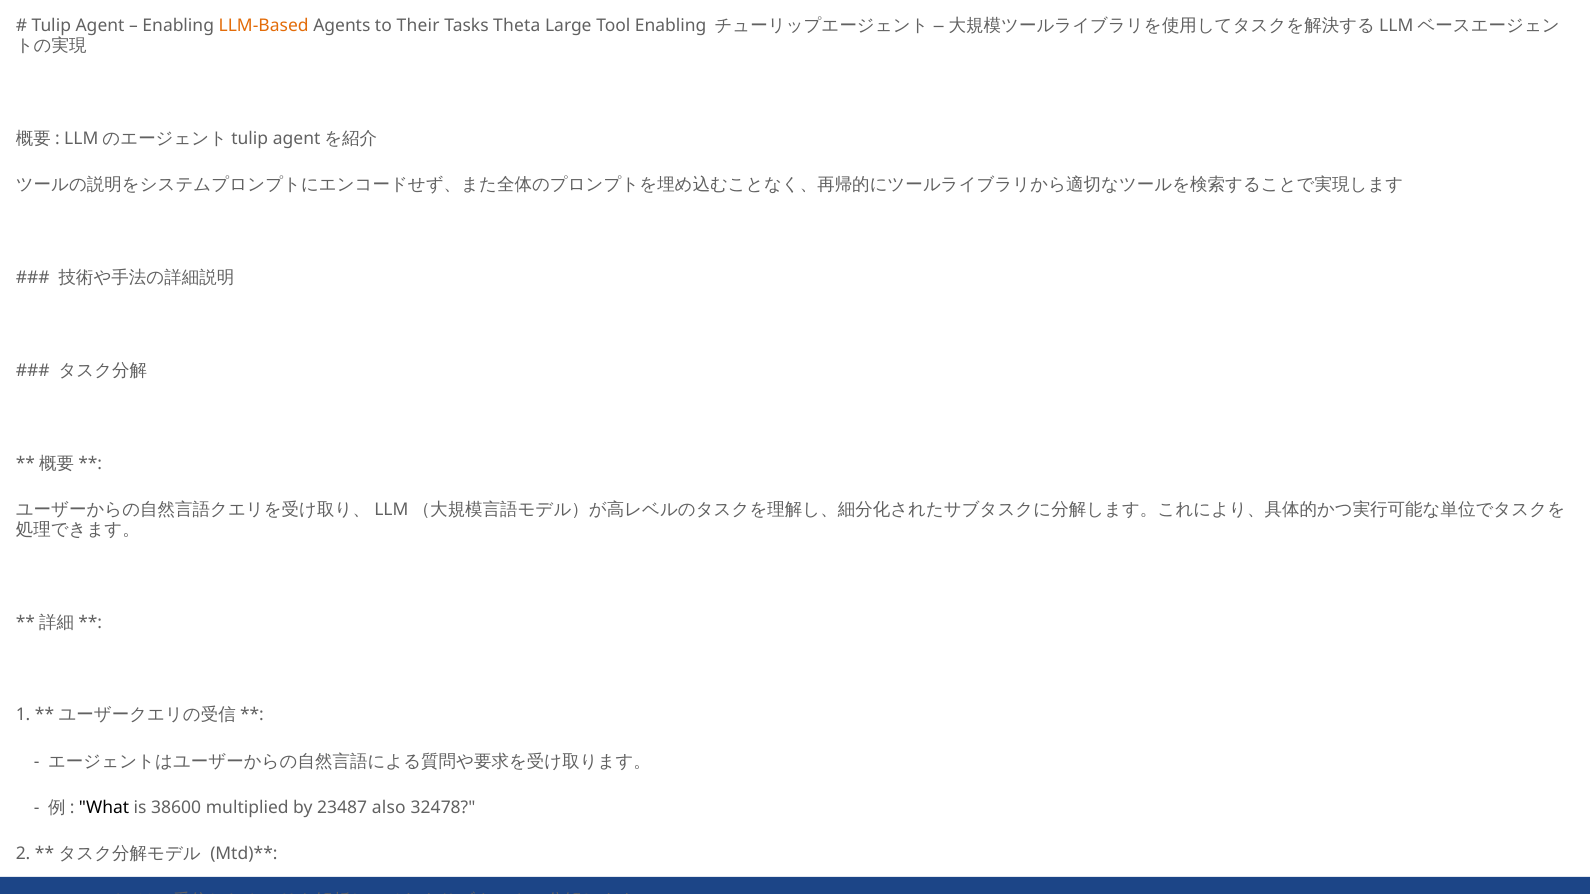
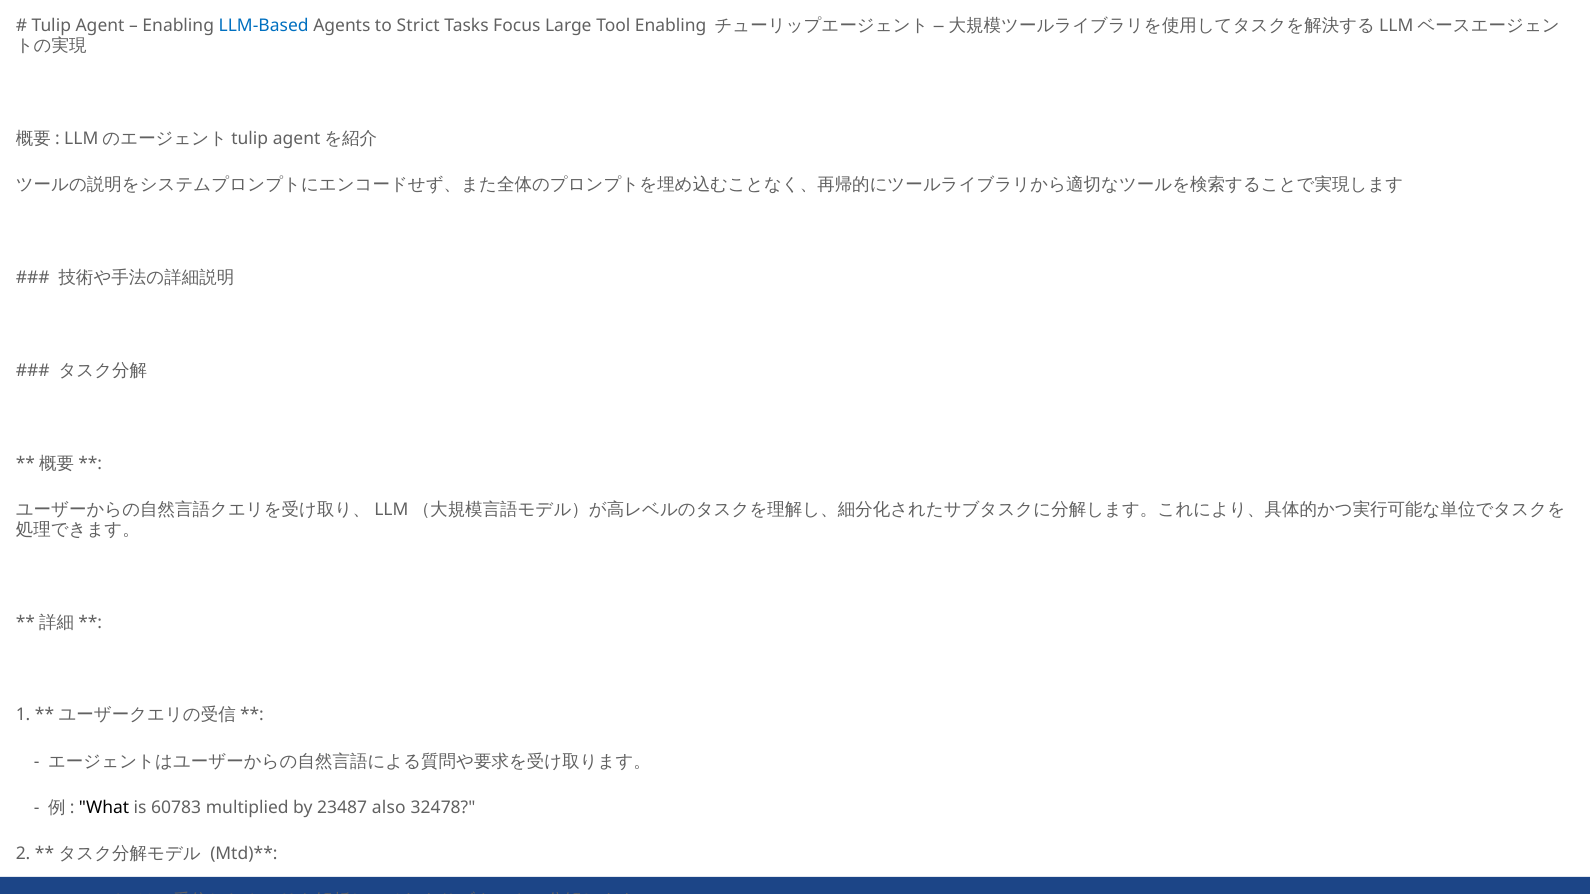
LLM-Based colour: orange -> blue (264, 26)
Their: Their -> Strict (418, 26)
Theta: Theta -> Focus (517, 26)
38600: 38600 -> 60783 (176, 808)
